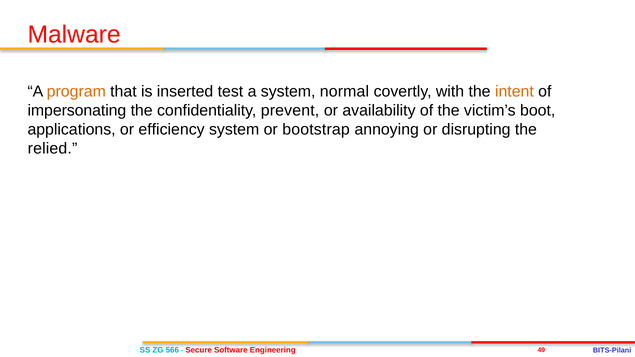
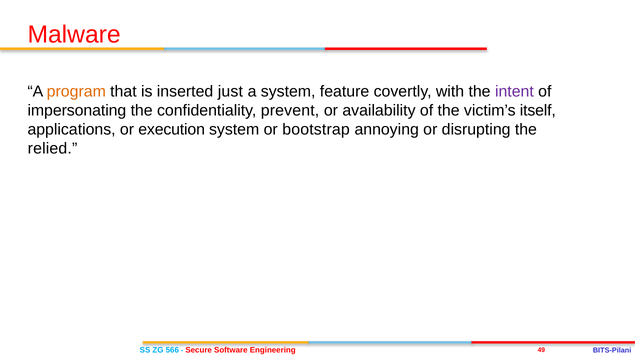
test: test -> just (230, 92)
normal: normal -> feature (345, 92)
intent colour: orange -> purple (514, 92)
boot: boot -> itself (538, 111)
efficiency: efficiency -> execution (172, 130)
